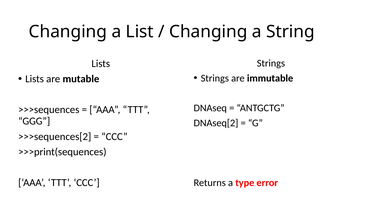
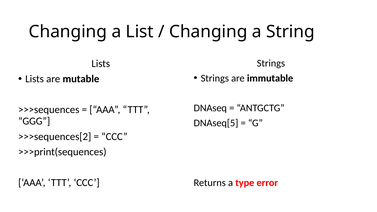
DNAseq[2: DNAseq[2 -> DNAseq[5 (216, 123)
